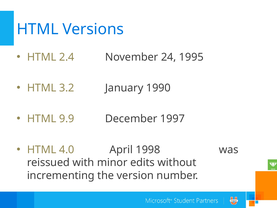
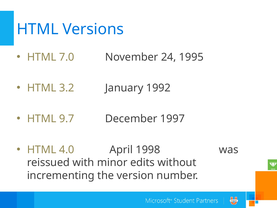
2.4: 2.4 -> 7.0 (67, 57)
1990: 1990 -> 1992 (158, 88)
9.9: 9.9 -> 9.7 (67, 119)
